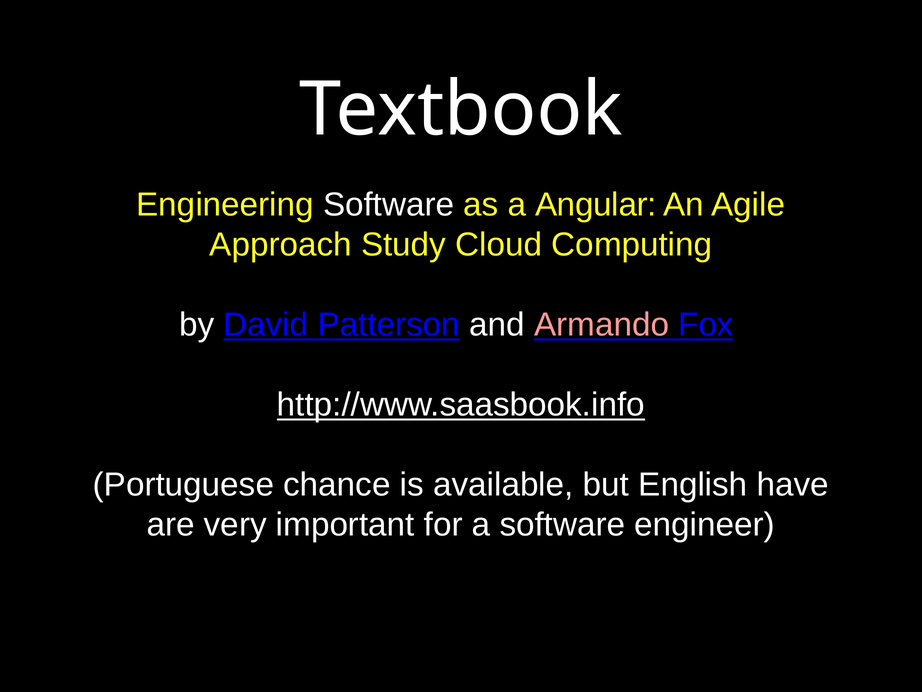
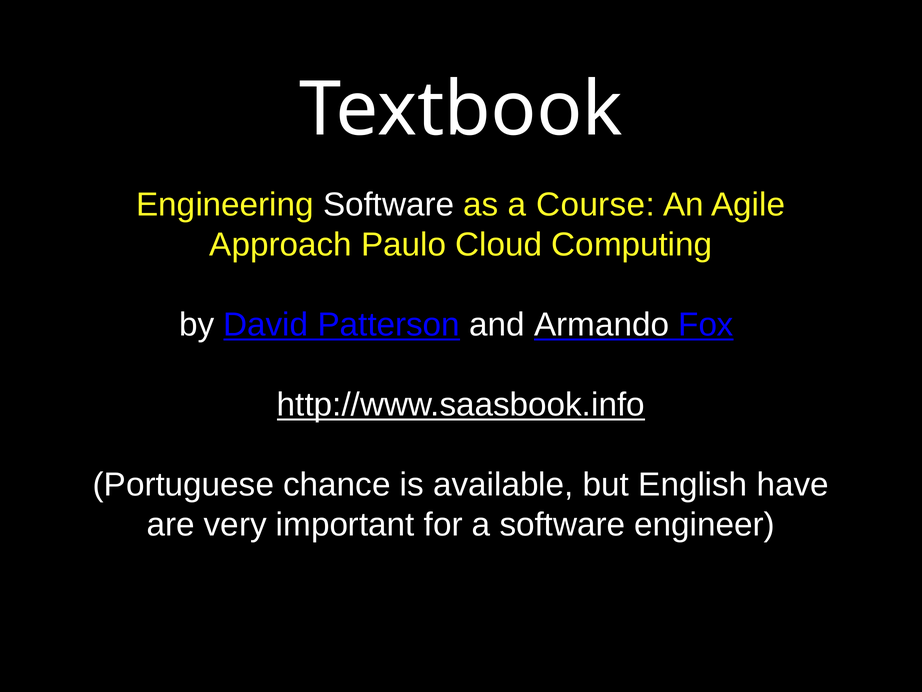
Angular: Angular -> Course (596, 205)
Study: Study -> Paulo (404, 245)
Armando colour: pink -> white (602, 325)
